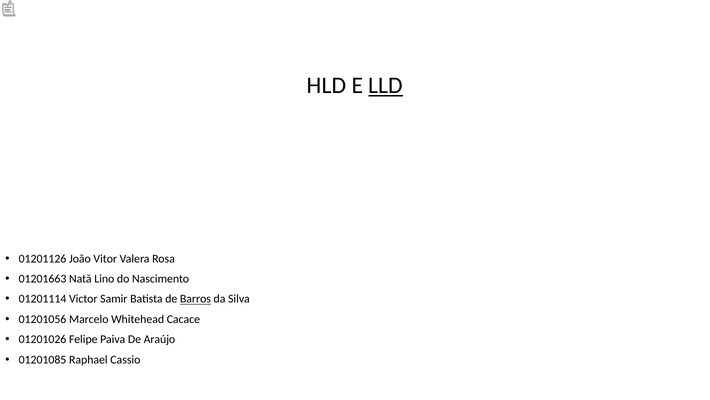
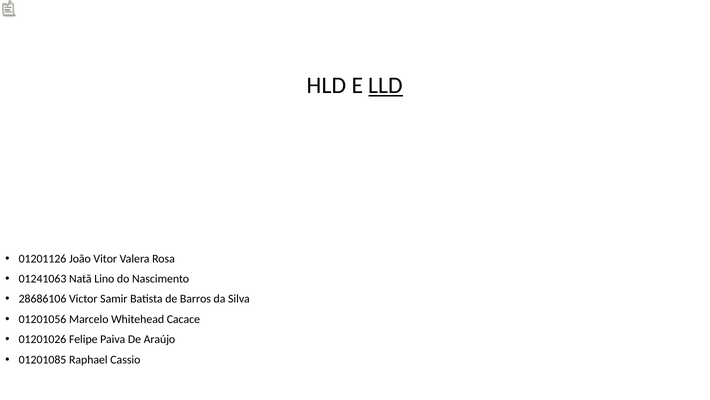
01201663: 01201663 -> 01241063 (43, 278)
01201114: 01201114 -> 28686106 (43, 299)
Barros underline: present -> none (195, 299)
